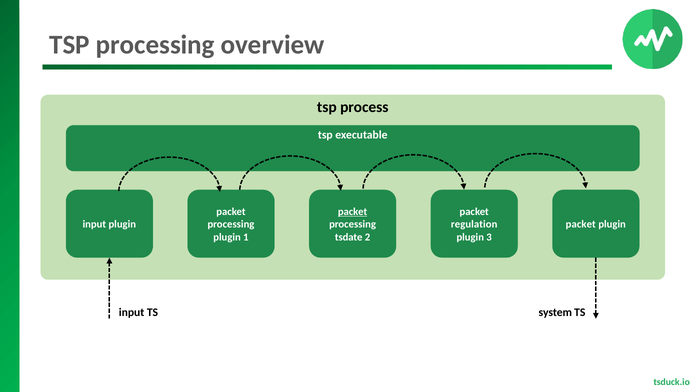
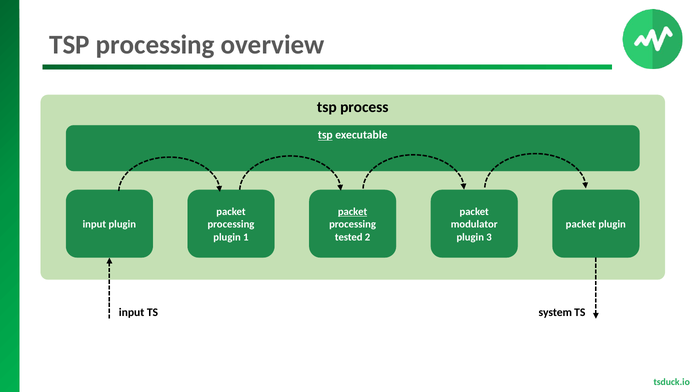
tsp underline: none -> present (325, 135)
regulation: regulation -> modulator (474, 224)
tsdate: tsdate -> tested (349, 237)
